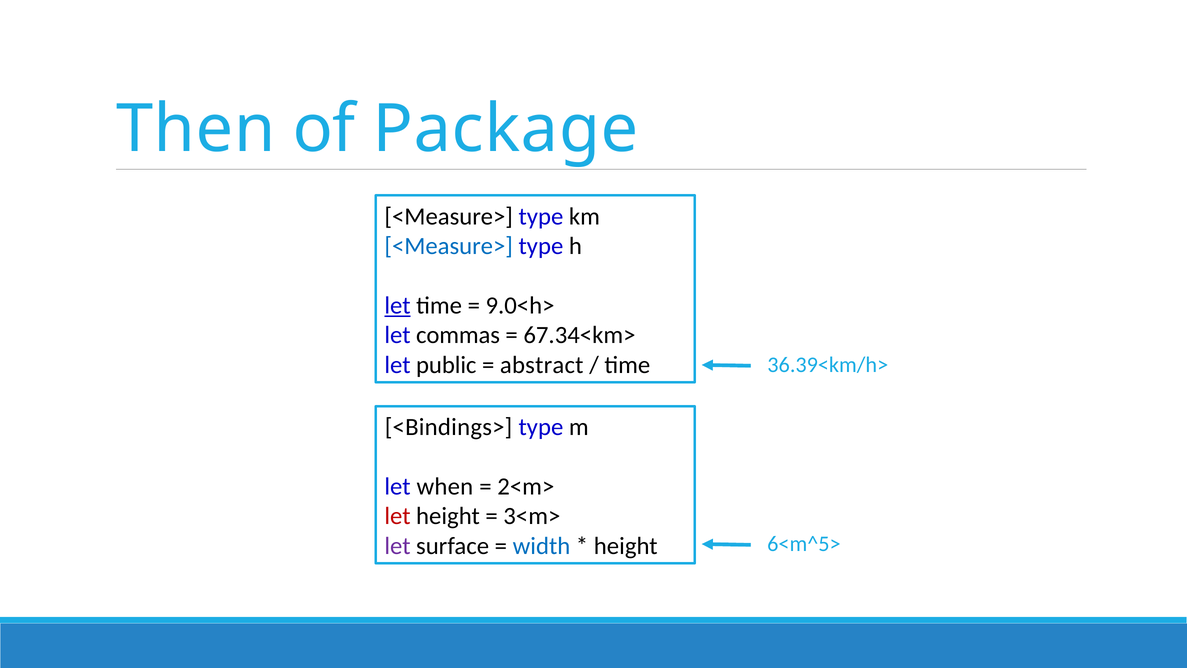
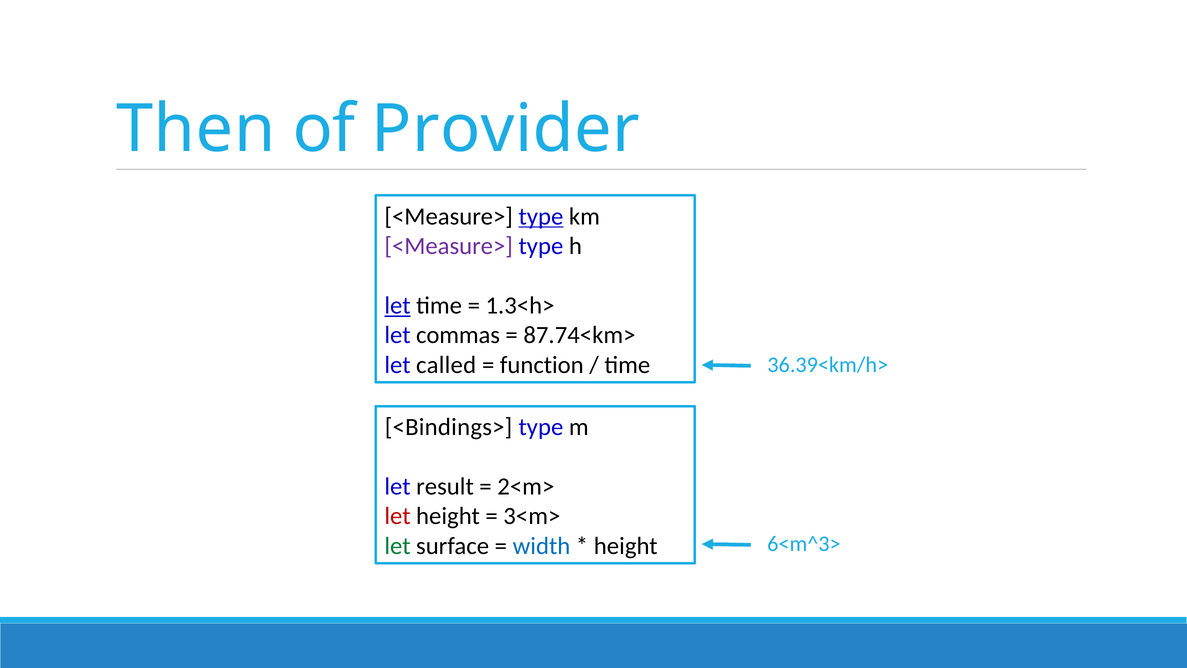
Package: Package -> Provider (506, 129)
type underline: none -> present (541, 216)
<Measure> colour: blue -> purple (449, 246)
9.0<h>: 9.0<h> -> 1.3<h> (520, 305)
67.34<km>: 67.34<km> -> 87.74<km> (579, 335)
public: public -> called (446, 365)
abstract: abstract -> function (542, 365)
when: when -> result (445, 486)
let colour: purple -> green (398, 546)
6<m^5>: 6<m^5> -> 6<m^3> (804, 544)
